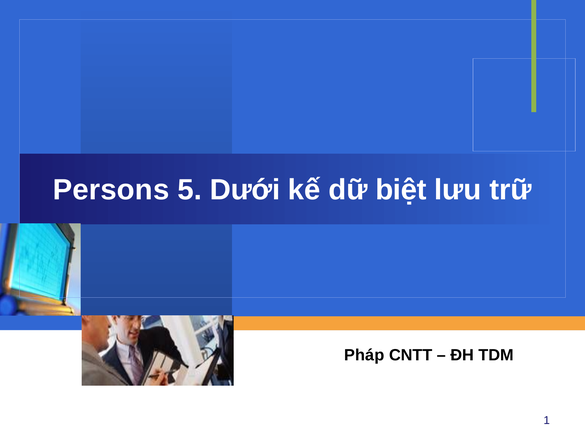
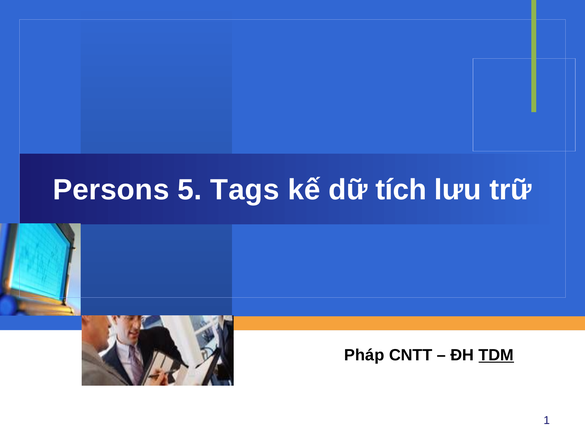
Dưới: Dưới -> Tags (245, 190)
biệt: biệt -> tích (401, 190)
TDM underline: none -> present (496, 355)
